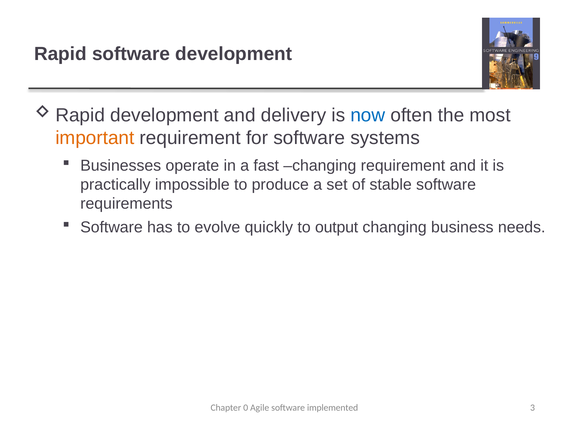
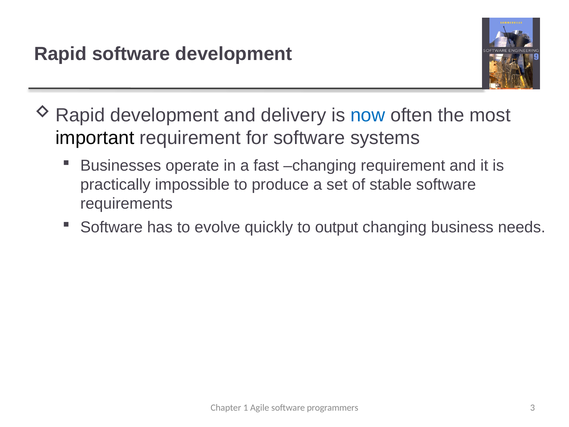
important colour: orange -> black (95, 138)
0: 0 -> 1 (246, 408)
implemented: implemented -> programmers (333, 408)
